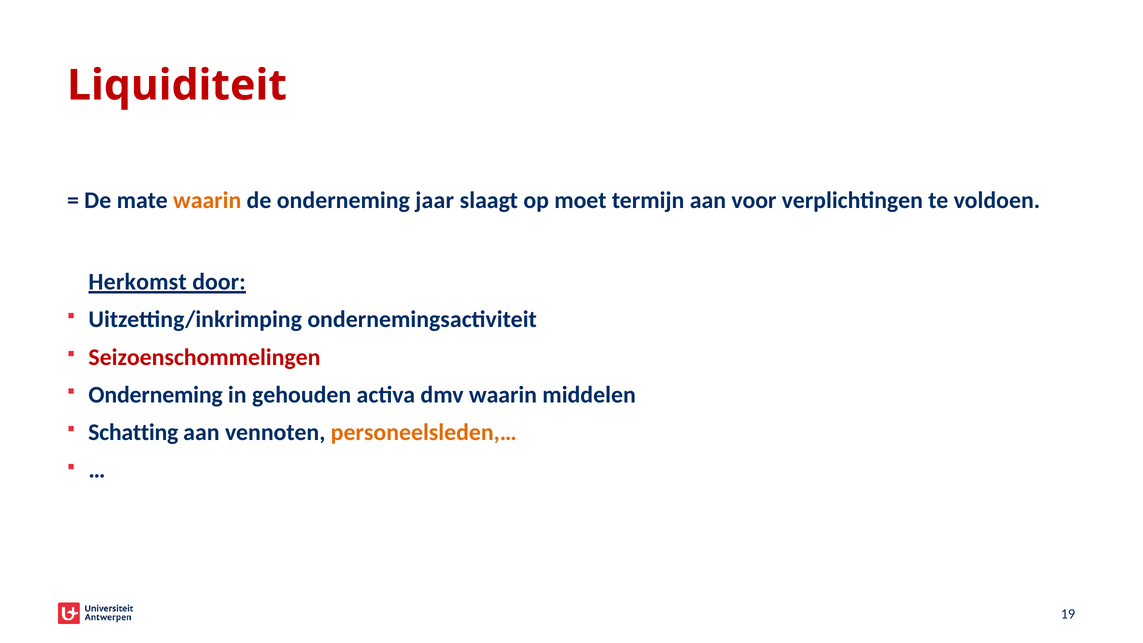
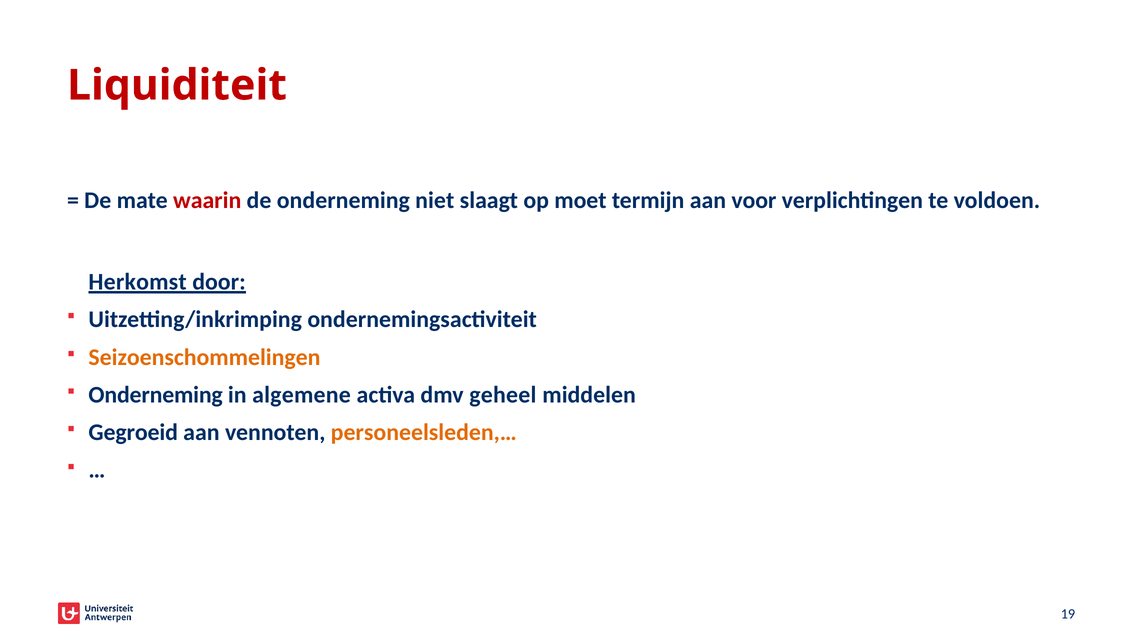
waarin colour: orange -> red (207, 200)
jaar: jaar -> niet (435, 200)
Seizoenschommelingen colour: red -> orange (204, 357)
gehouden: gehouden -> algemene (302, 395)
dmv waarin: waarin -> geheel (503, 395)
Schatting: Schatting -> Gegroeid (133, 432)
